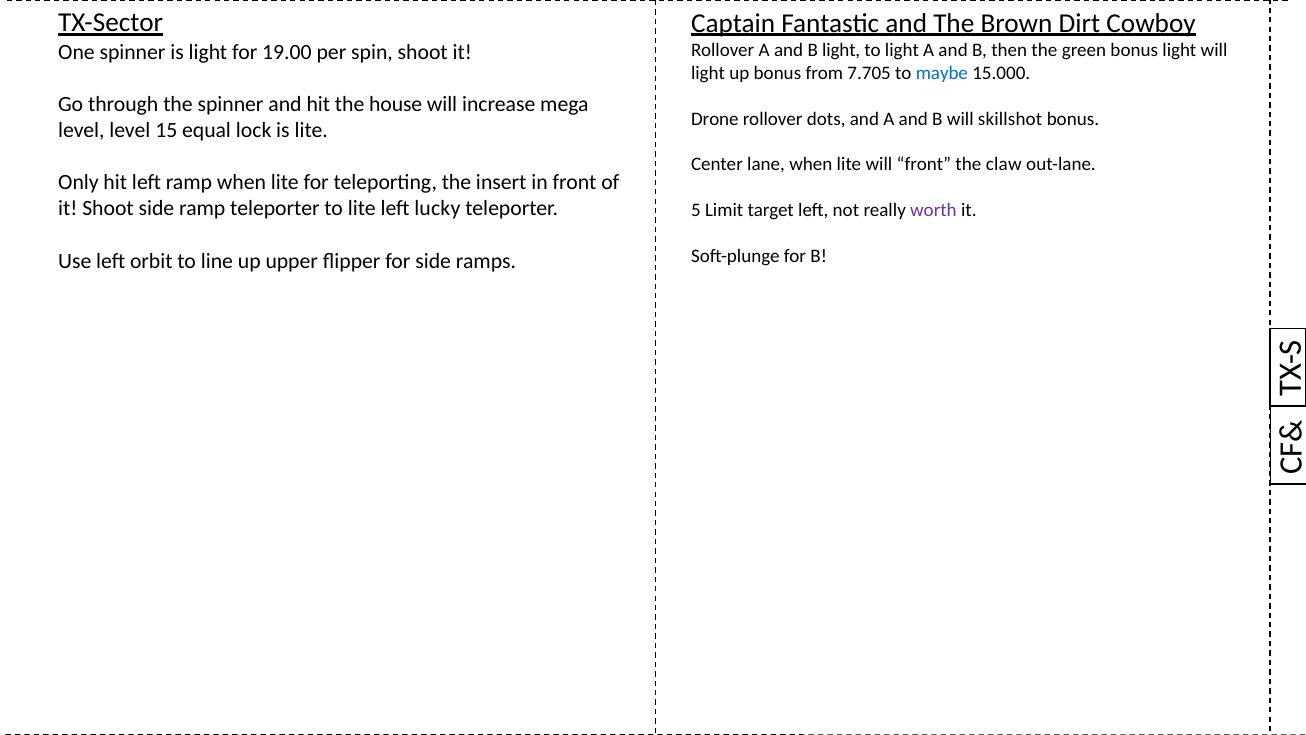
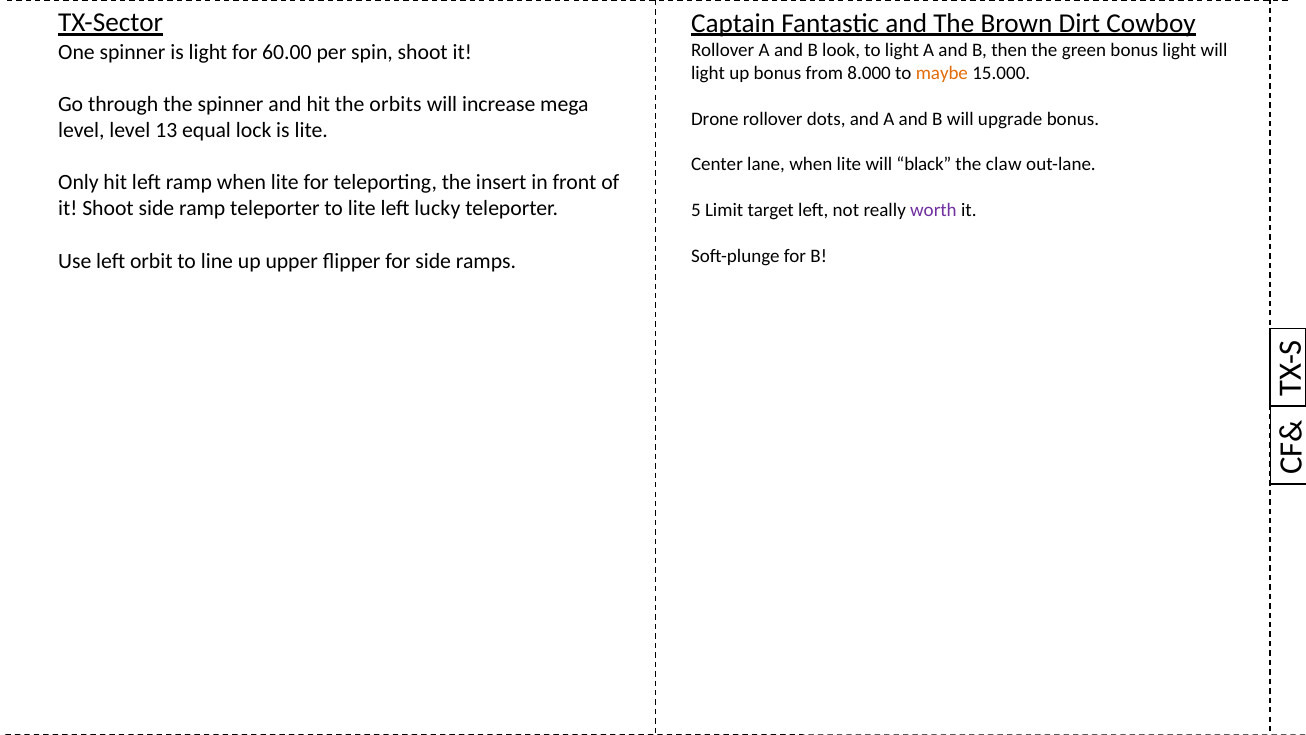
B light: light -> look (841, 50)
19.00: 19.00 -> 60.00 (287, 52)
7.705: 7.705 -> 8.000 (869, 73)
maybe colour: blue -> orange (942, 73)
house: house -> orbits (395, 104)
skillshot: skillshot -> upgrade (1010, 119)
15: 15 -> 13 (166, 130)
will front: front -> black (924, 165)
